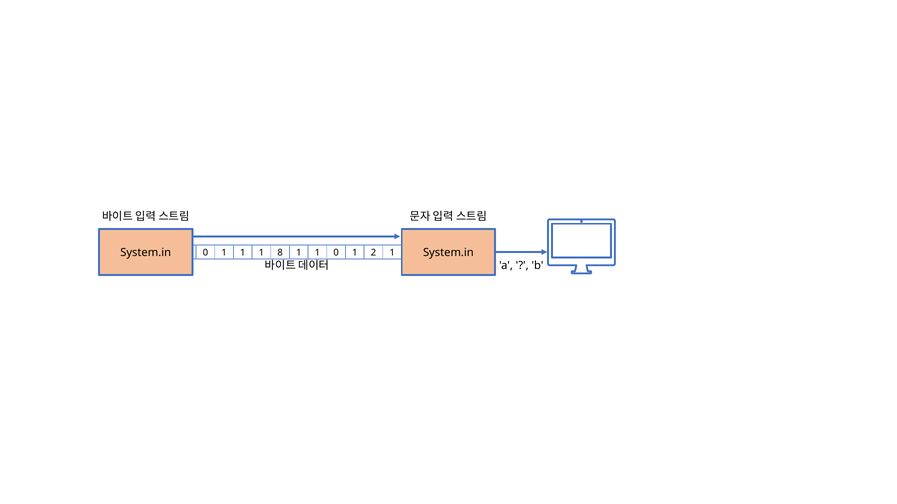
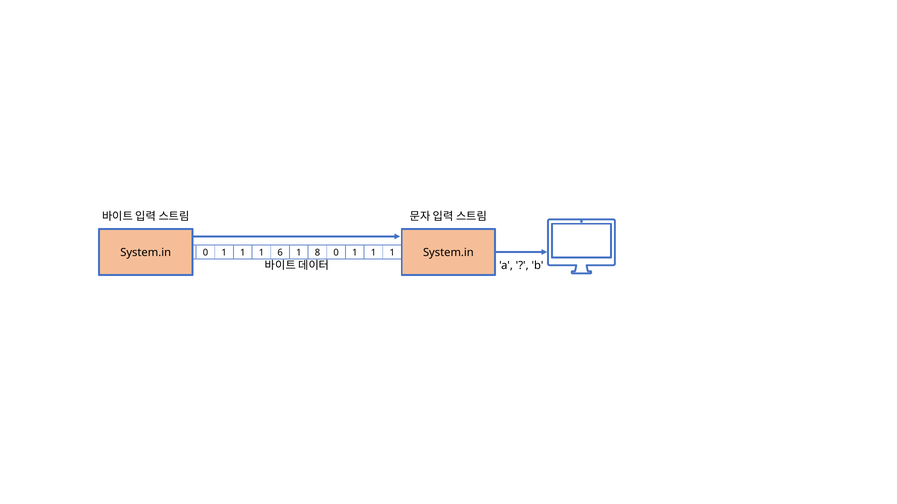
8: 8 -> 6 (280, 253)
1: 1 -> 8 (317, 253)
2: 2 -> 1 (374, 253)
